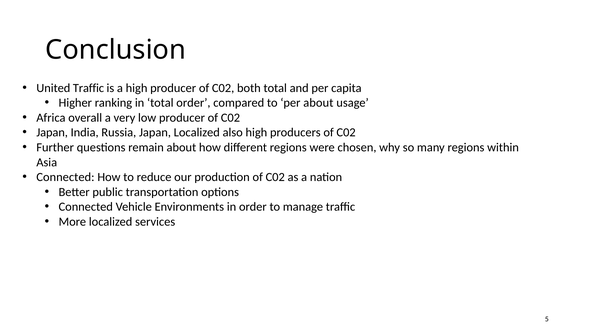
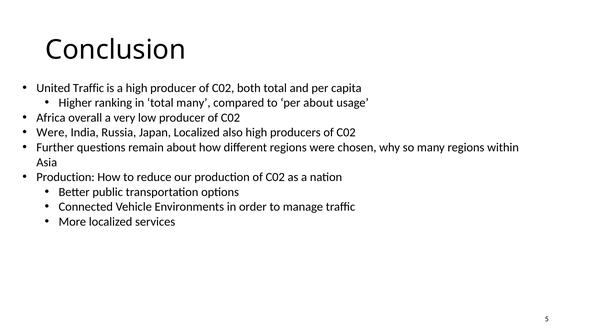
total order: order -> many (193, 103)
Japan: Japan -> Were (52, 133)
Connected: Connected -> Production (66, 177)
